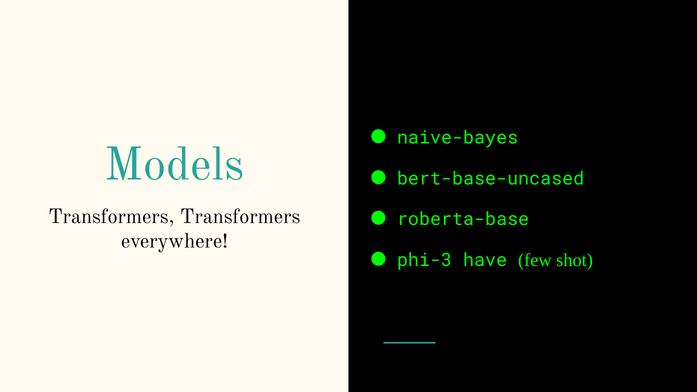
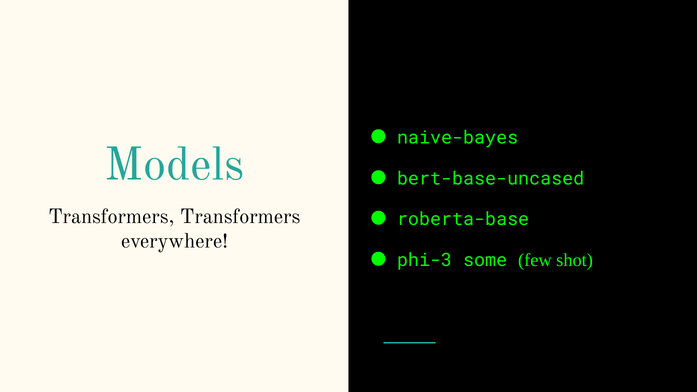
have: have -> some (485, 260)
